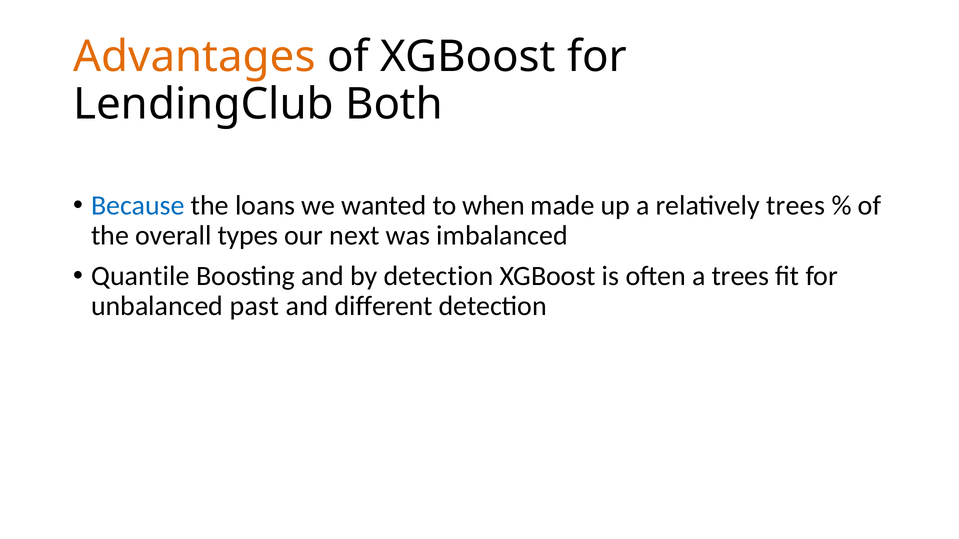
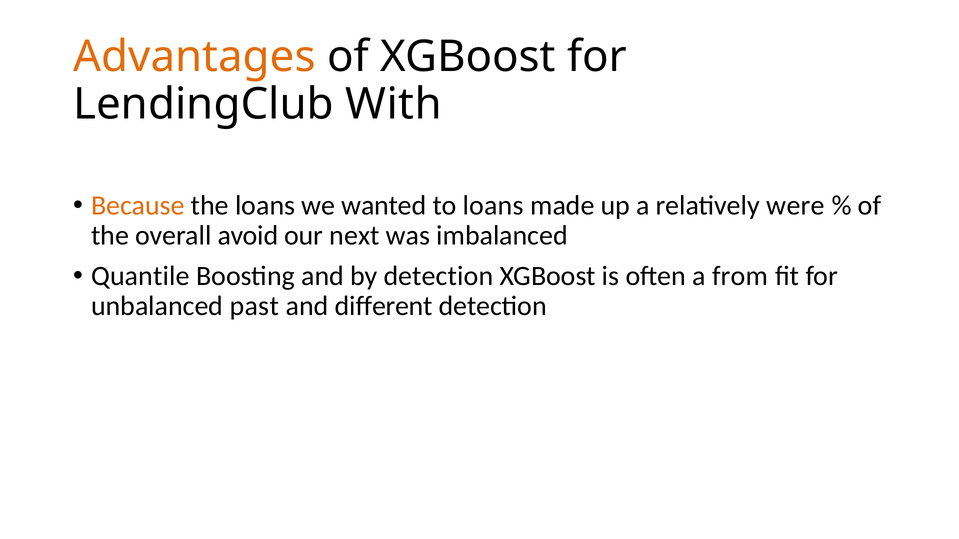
Both: Both -> With (394, 104)
Because colour: blue -> orange (138, 206)
to when: when -> loans (493, 206)
relatively trees: trees -> were (796, 206)
types: types -> avoid (248, 236)
a trees: trees -> from (740, 276)
